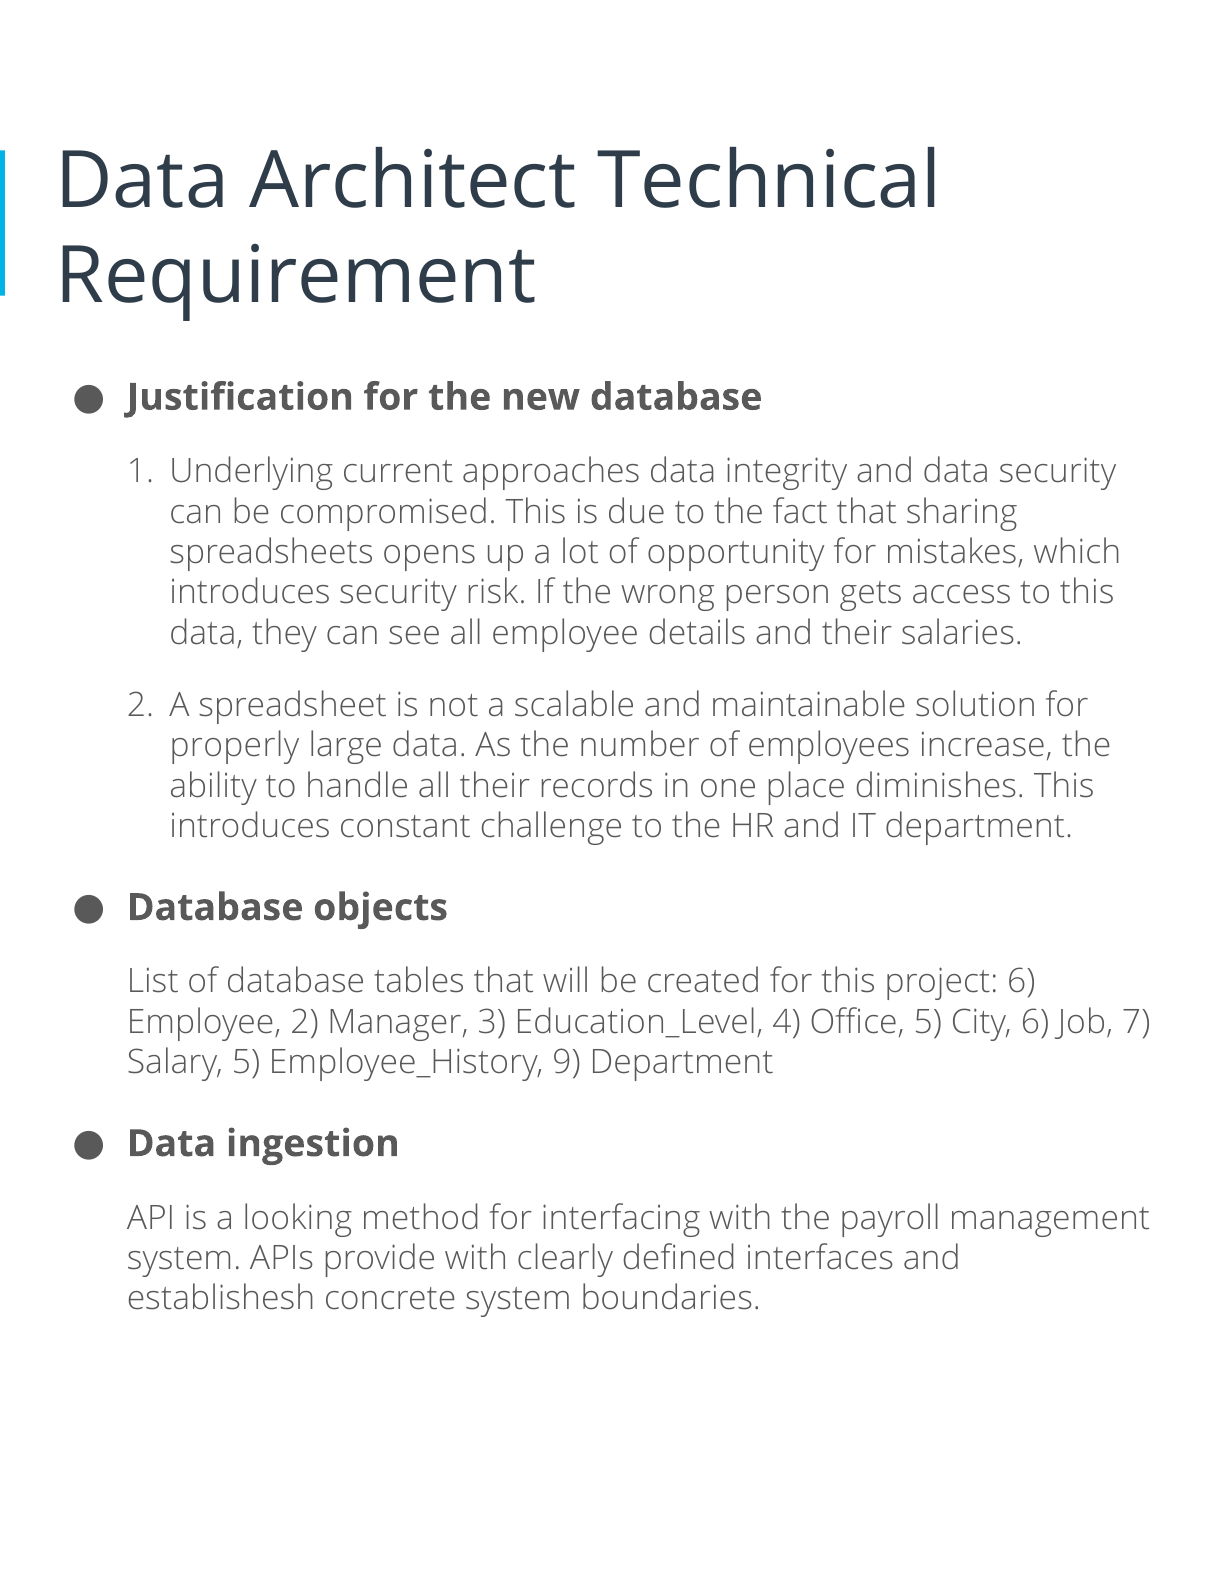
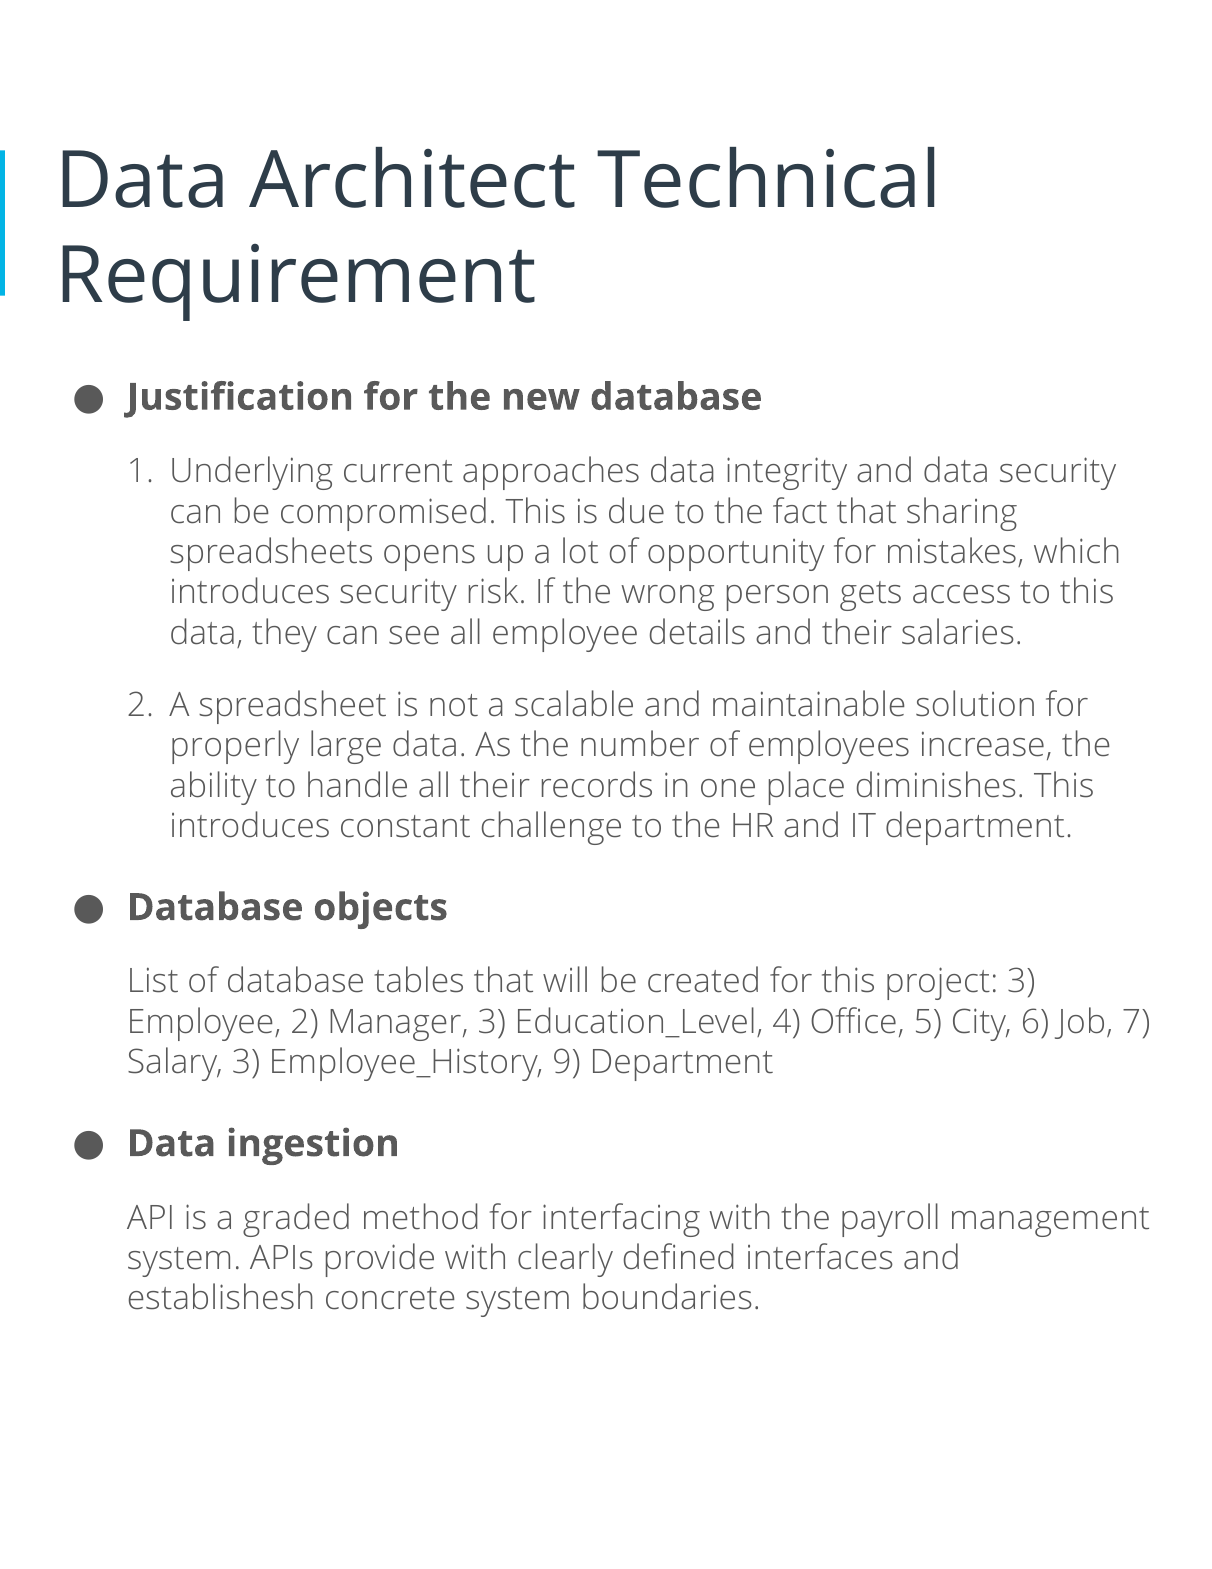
project 6: 6 -> 3 (1021, 982)
Salary 5: 5 -> 3 (246, 1062)
looking: looking -> graded (297, 1218)
